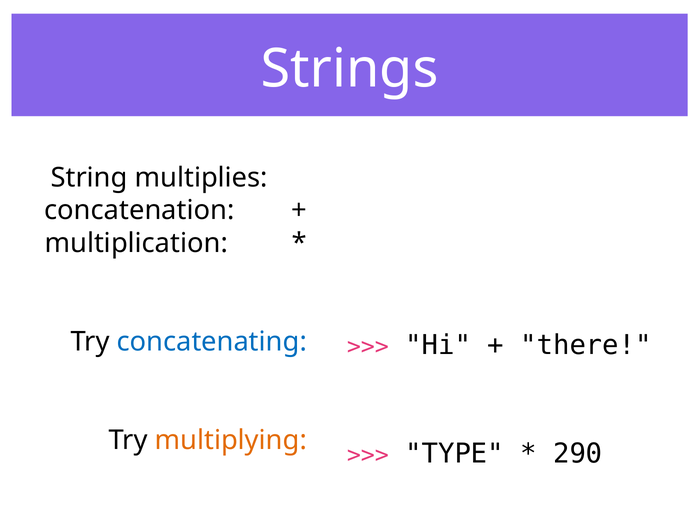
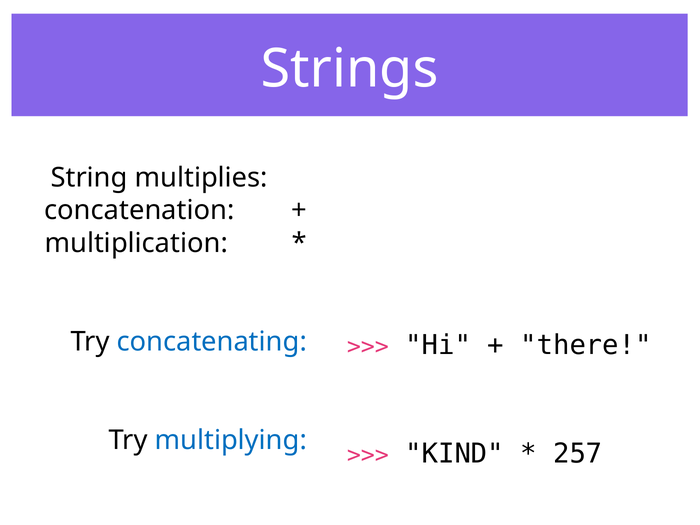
multiplying colour: orange -> blue (231, 440)
TYPE: TYPE -> KIND (455, 453)
290: 290 -> 257 (578, 453)
